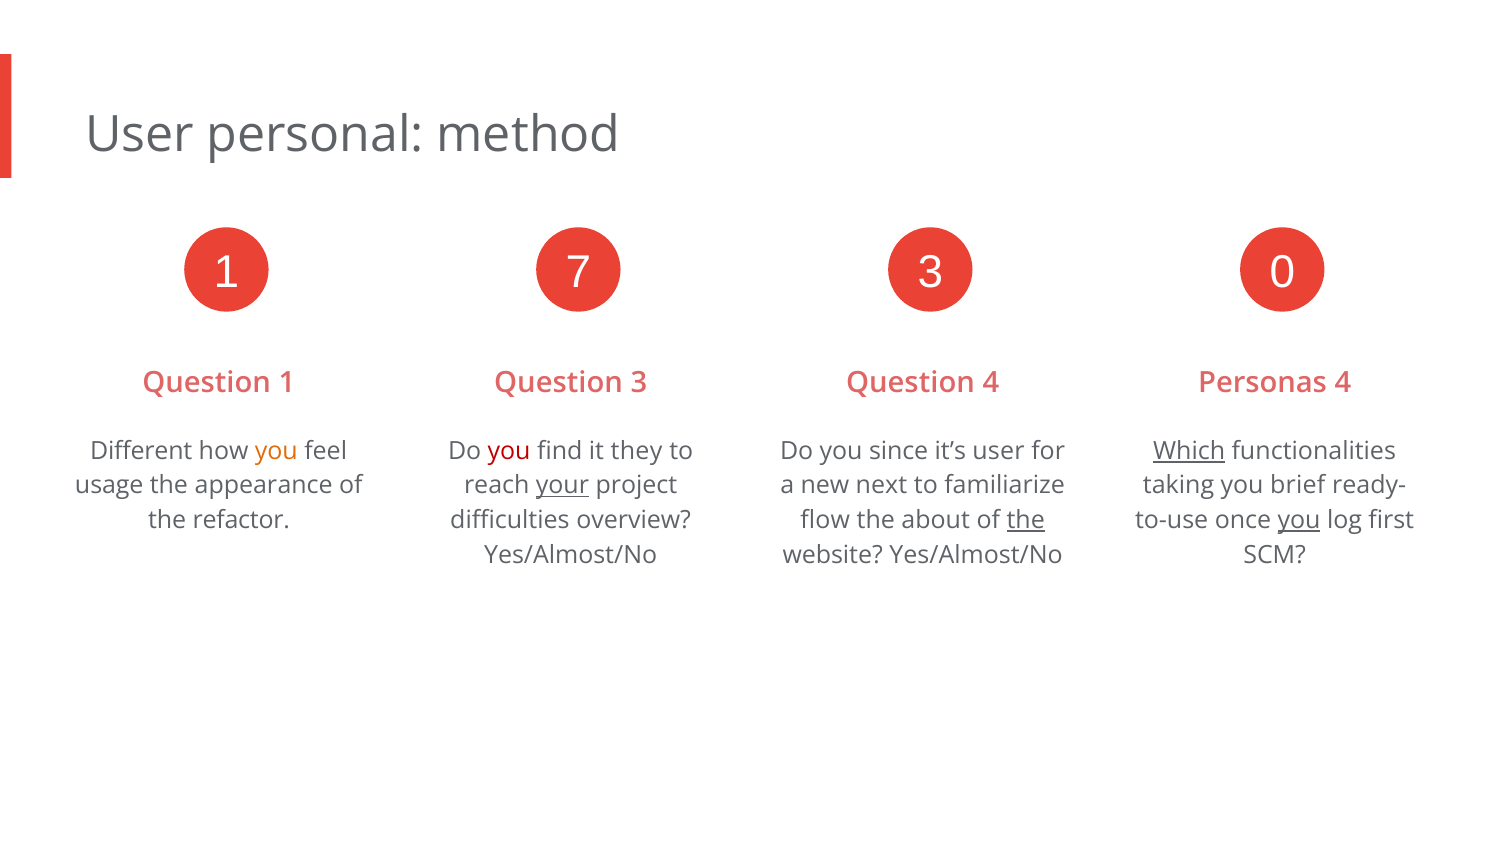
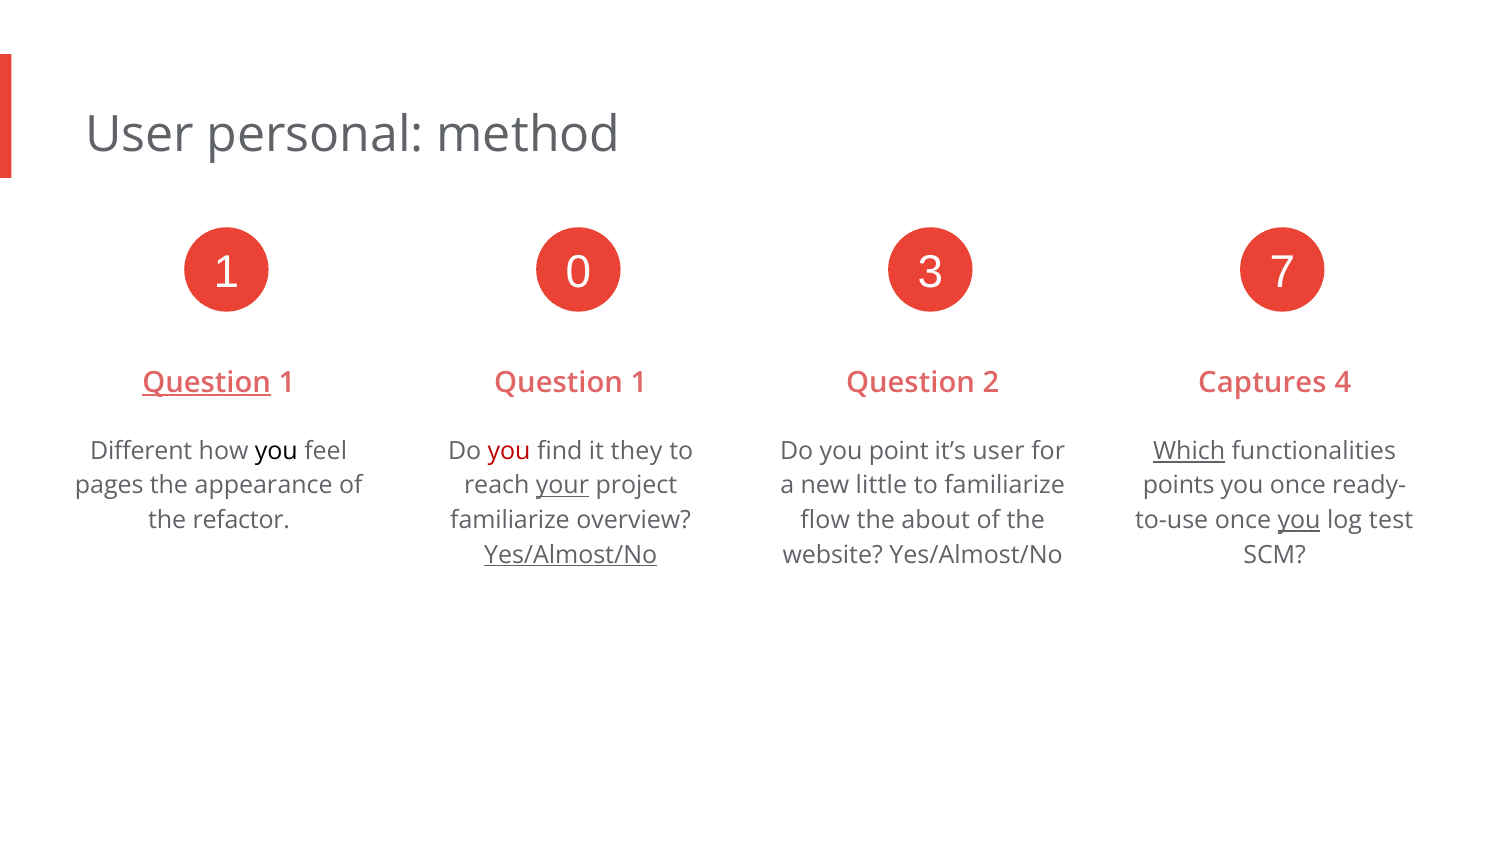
7: 7 -> 0 (578, 272)
0: 0 -> 7 (1282, 272)
Question underline: none -> present (207, 382)
3: 3 -> 1 (639, 382)
Question 4: 4 -> 2 (991, 382)
Personas: Personas -> Captures (1262, 382)
you colour: orange -> black (276, 451)
since: since -> point (899, 451)
usage: usage -> pages (109, 485)
next: next -> little (881, 485)
taking: taking -> points (1179, 485)
you brief: brief -> once (1298, 485)
difficulties: difficulties -> familiarize (510, 520)
the underline: present -> none (1026, 520)
first: first -> test (1391, 520)
Yes/Almost/No underline: none -> present (571, 555)
